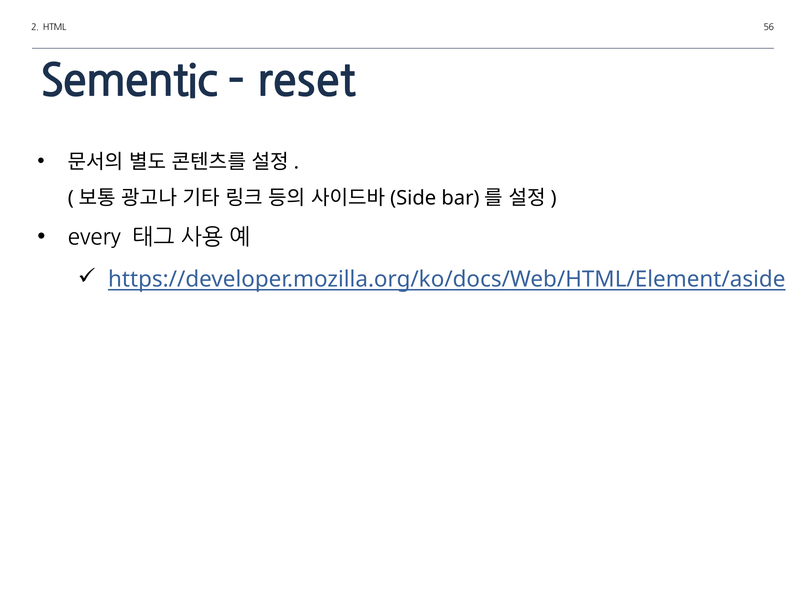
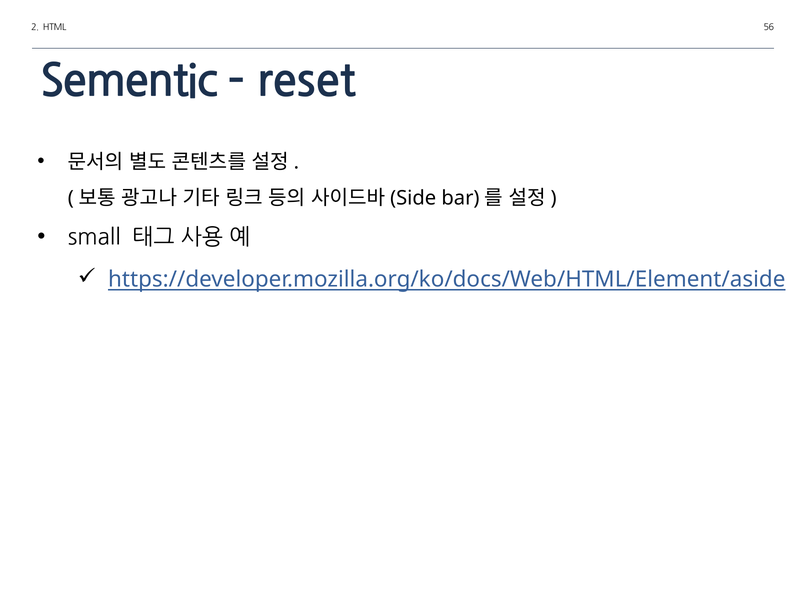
every: every -> small (94, 237)
